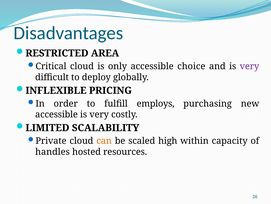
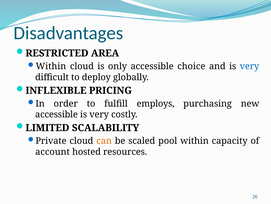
Critical: Critical -> Within (51, 66)
very colour: purple -> blue (249, 66)
high: high -> pool (168, 140)
handles: handles -> account (52, 151)
